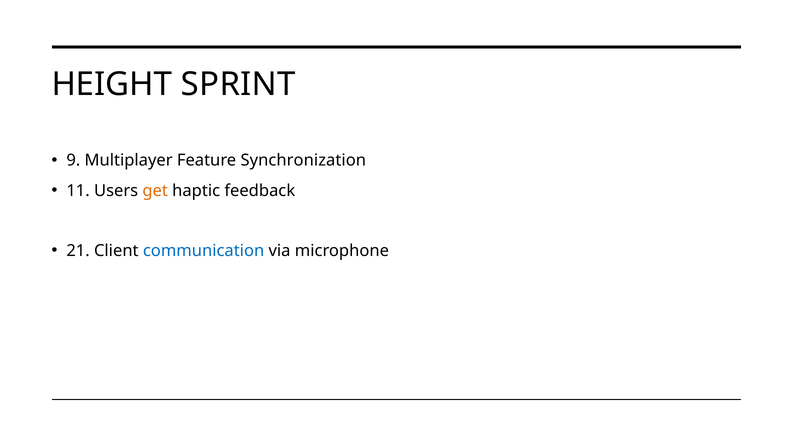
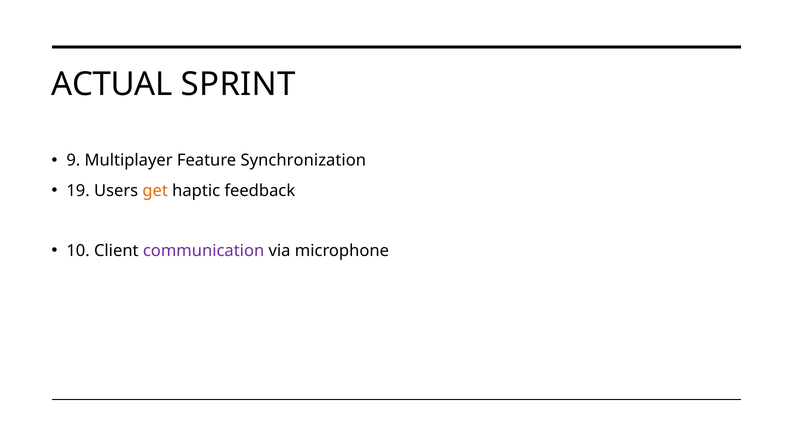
HEIGHT: HEIGHT -> ACTUAL (112, 85)
11: 11 -> 19 (78, 191)
21: 21 -> 10 (78, 251)
communication colour: blue -> purple (204, 251)
